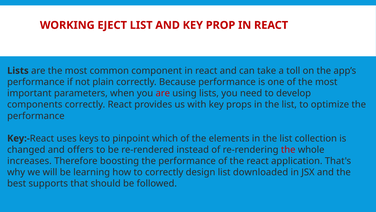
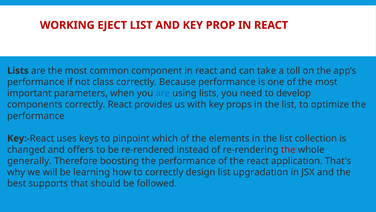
plain: plain -> class (103, 82)
are colour: red -> blue (163, 93)
increases: increases -> generally (29, 161)
downloaded: downloaded -> upgradation (261, 172)
